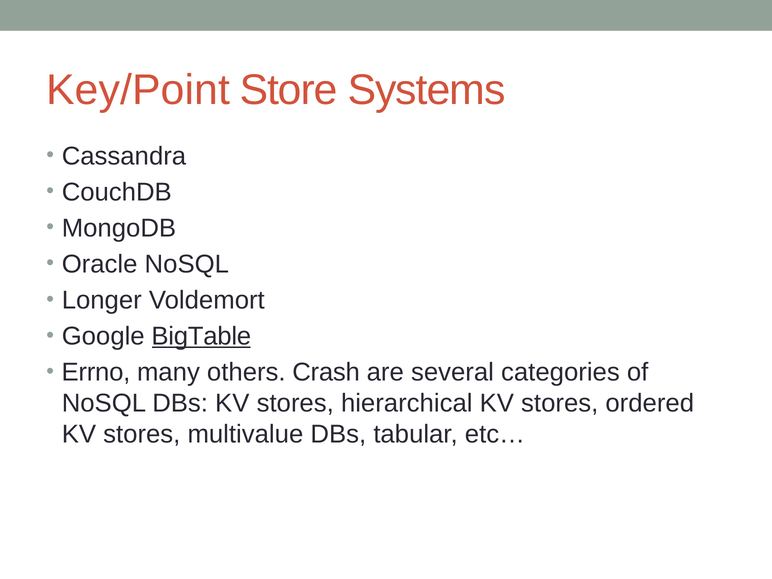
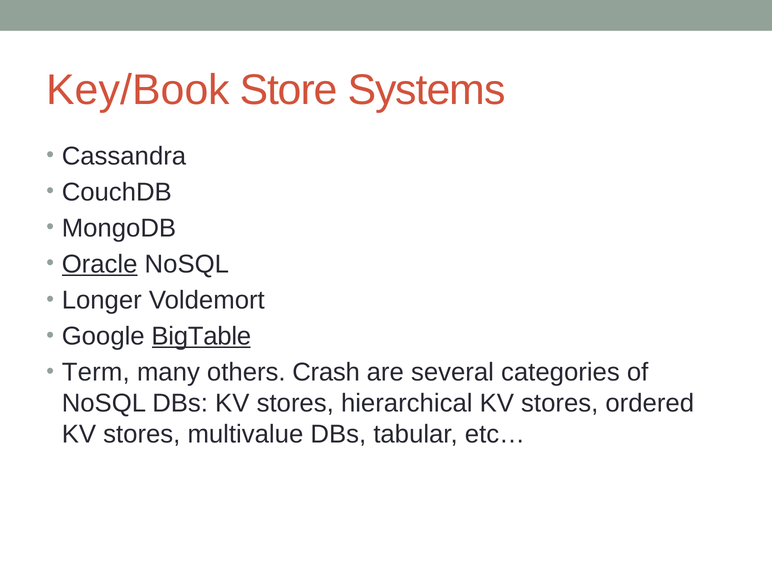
Key/Point: Key/Point -> Key/Book (138, 90)
Oracle underline: none -> present (100, 264)
Errno: Errno -> Term (96, 372)
